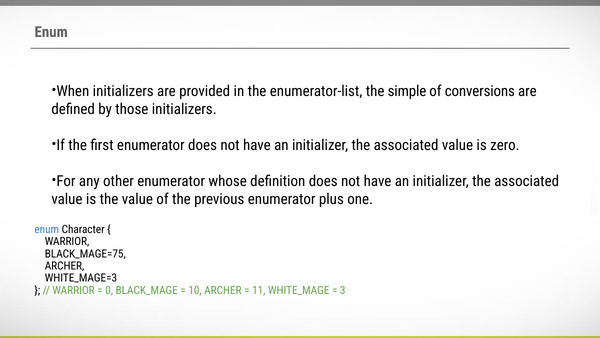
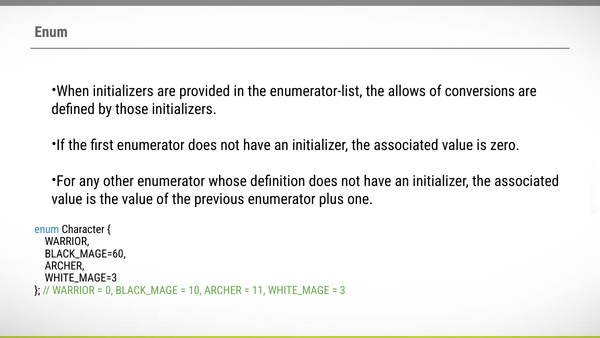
simple: simple -> allows (407, 91)
BLACK_MAGE=75: BLACK_MAGE=75 -> BLACK_MAGE=60 (85, 254)
